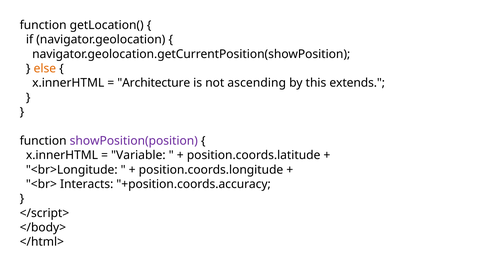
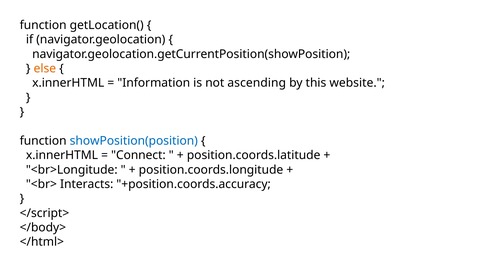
Architecture: Architecture -> Information (154, 83)
extends: extends -> website (357, 83)
showPosition(position colour: purple -> blue (134, 141)
Variable: Variable -> Connect (138, 155)
